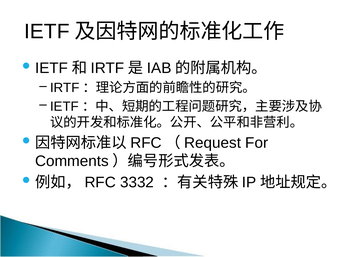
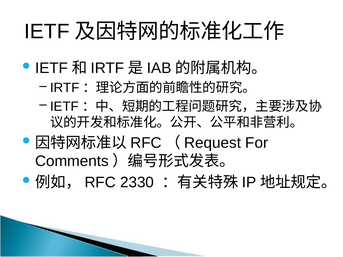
3332: 3332 -> 2330 (137, 183)
